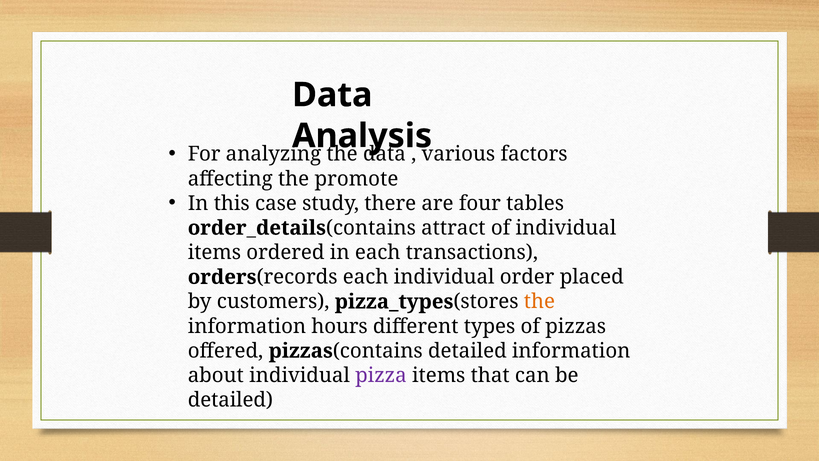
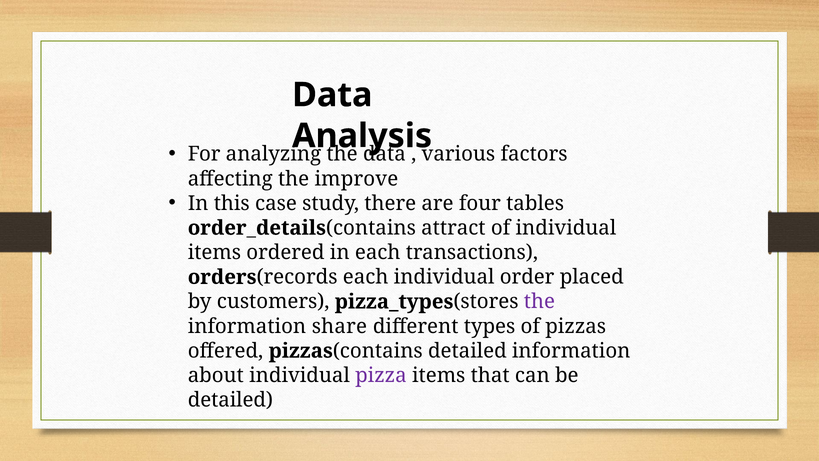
promote: promote -> improve (356, 179)
the colour: orange -> purple (539, 301)
hours: hours -> share (339, 326)
